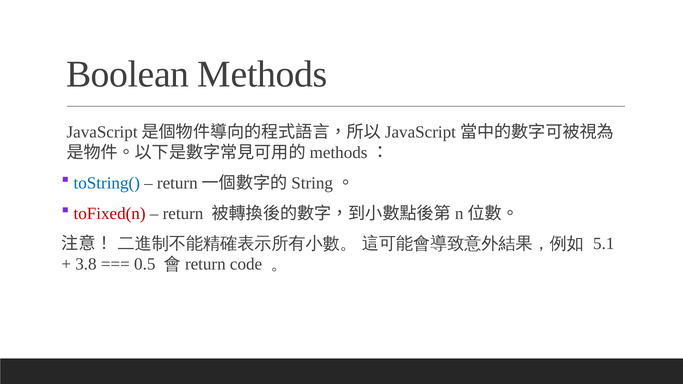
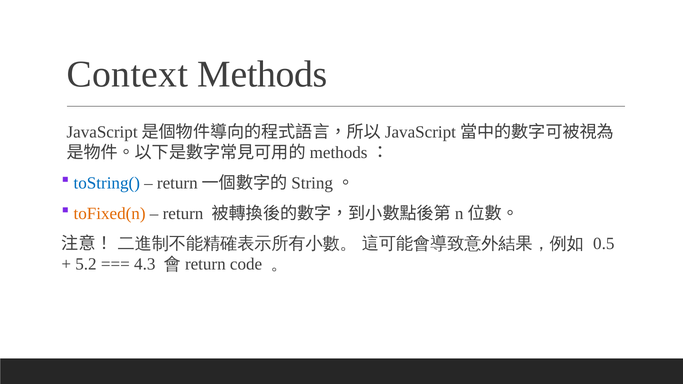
Boolean: Boolean -> Context (127, 74)
toFixed(n colour: red -> orange (110, 213)
5.1: 5.1 -> 0.5 (604, 244)
3.8: 3.8 -> 5.2 (86, 264)
0.5: 0.5 -> 4.3 (145, 264)
